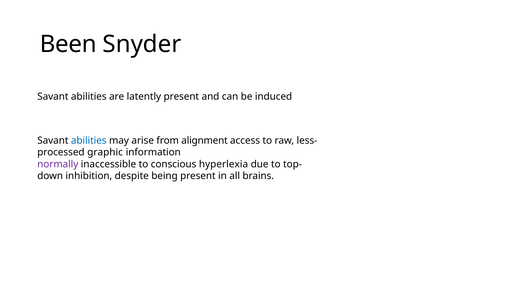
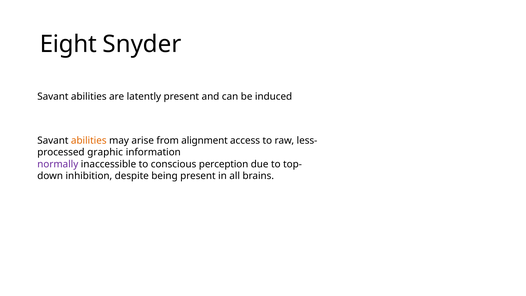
Been: Been -> Eight (68, 44)
abilities colour: blue -> orange (89, 140)
hyperlexia: hyperlexia -> perception (224, 164)
